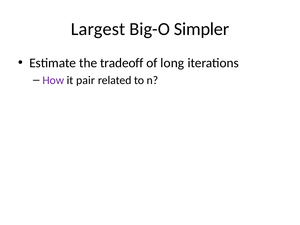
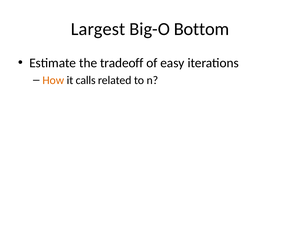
Simpler: Simpler -> Bottom (202, 29)
long: long -> easy (172, 63)
How colour: purple -> orange (53, 80)
pair: pair -> calls (86, 80)
